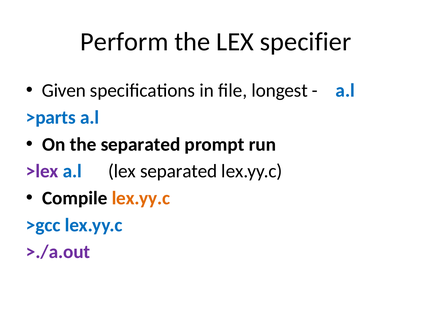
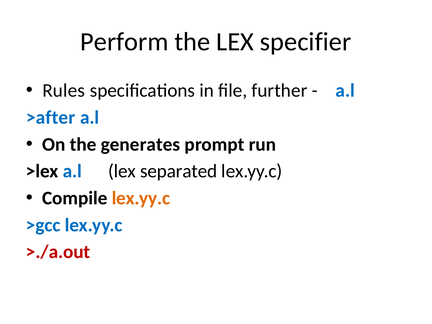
Given: Given -> Rules (64, 91)
longest: longest -> further (279, 91)
>parts: >parts -> >after (51, 118)
the separated: separated -> generates (140, 144)
>lex colour: purple -> black (42, 171)
>./a.out colour: purple -> red (58, 252)
